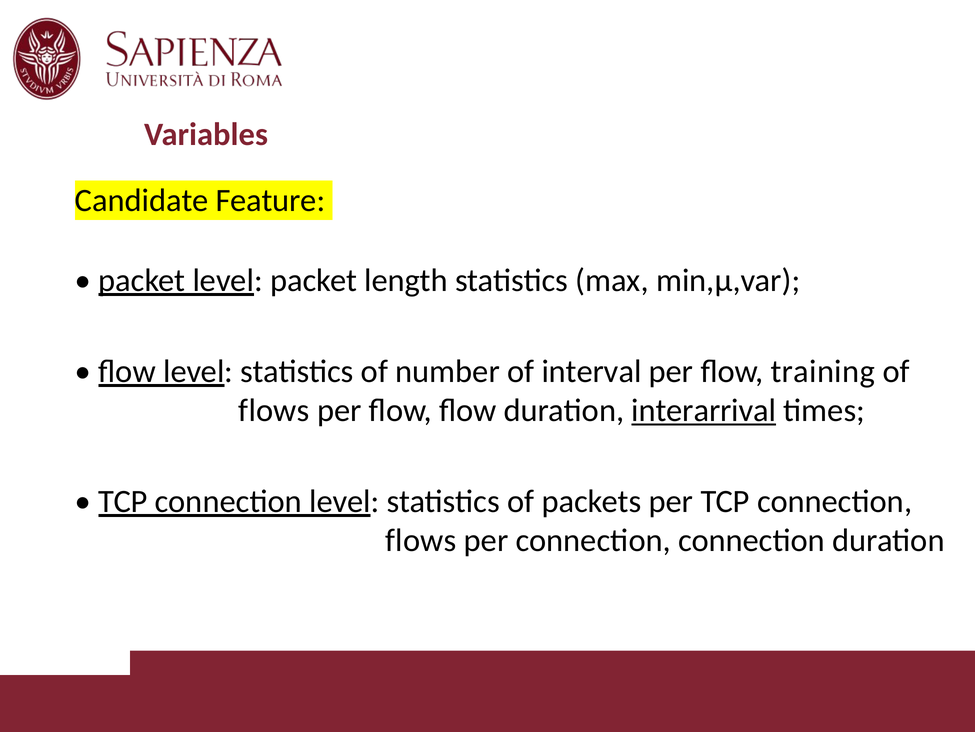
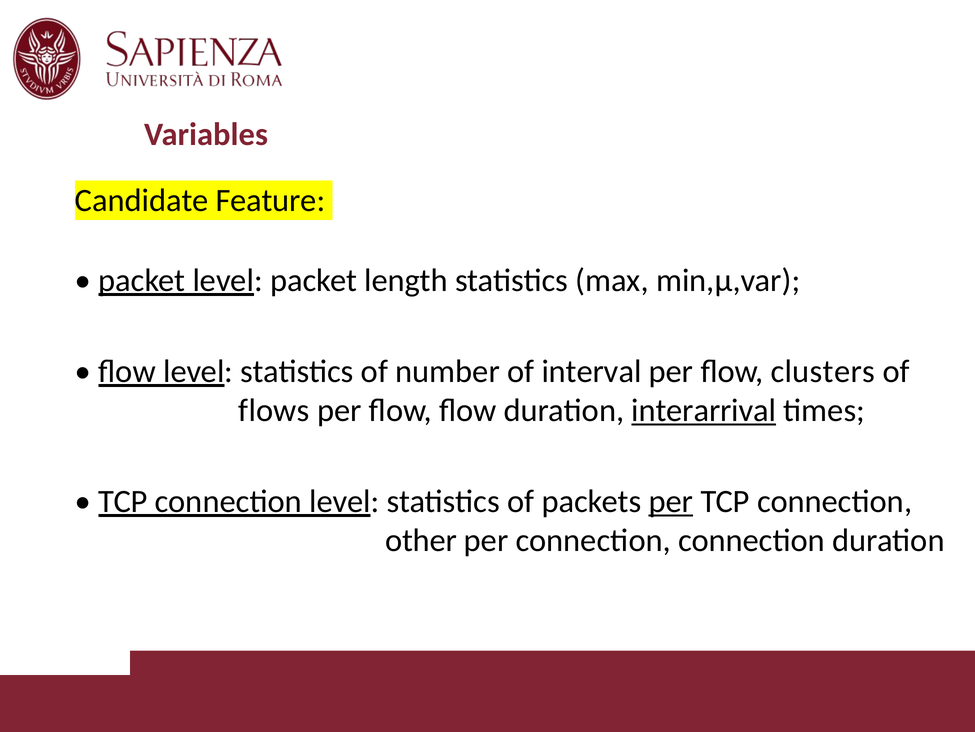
training: training -> clusters (823, 371)
per underline: none -> present (671, 501)
flows: flows -> other (421, 540)
